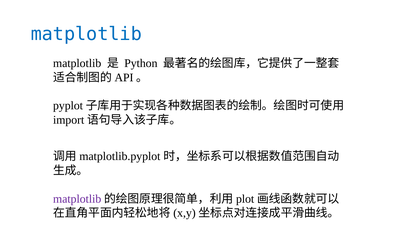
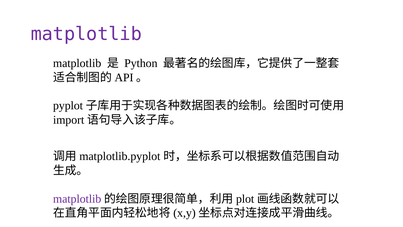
matplotlib colour: blue -> purple (86, 34)
